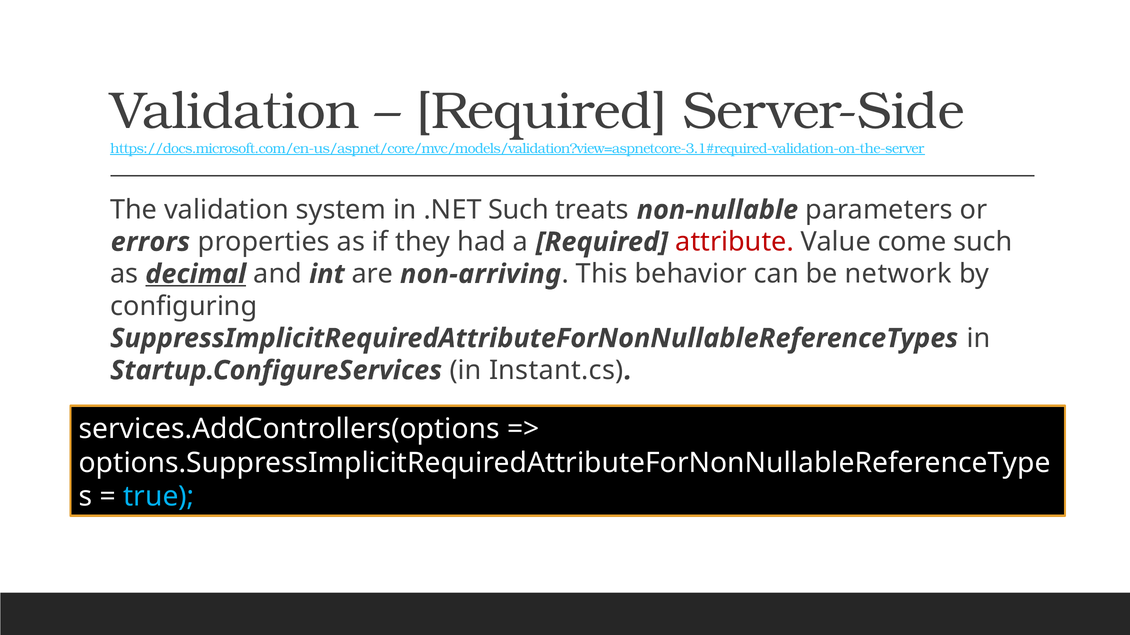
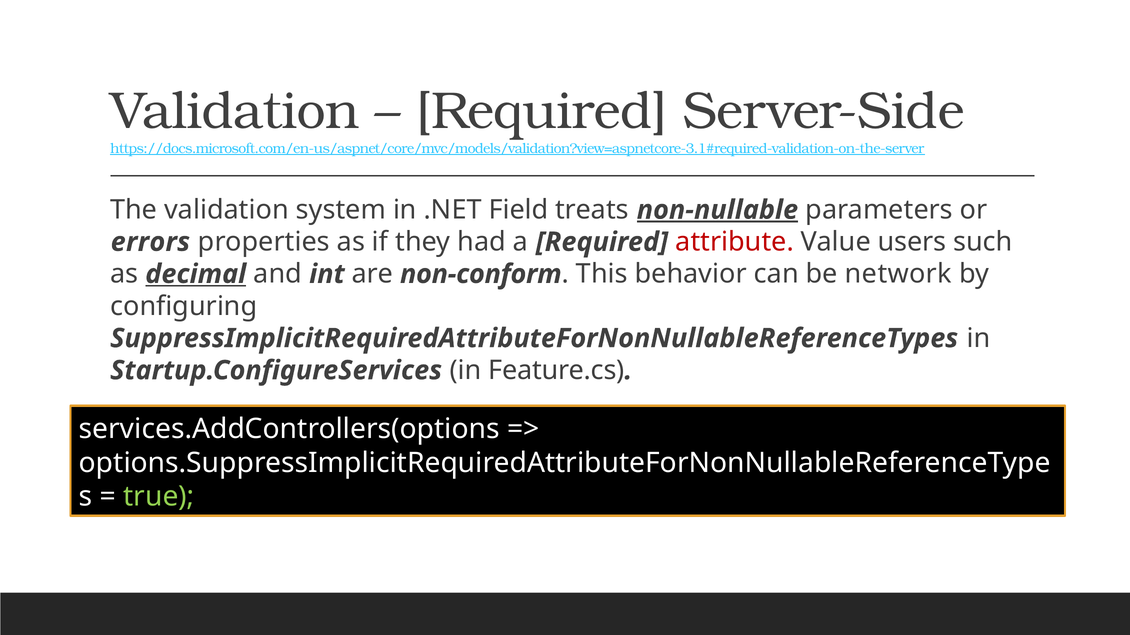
.NET Such: Such -> Field (518, 210)
non-nullable underline: none -> present (717, 210)
come: come -> users (912, 242)
non-arriving: non-arriving -> non-conform (481, 274)
Instant.cs: Instant.cs -> Feature.cs (556, 371)
true colour: light blue -> light green (159, 497)
